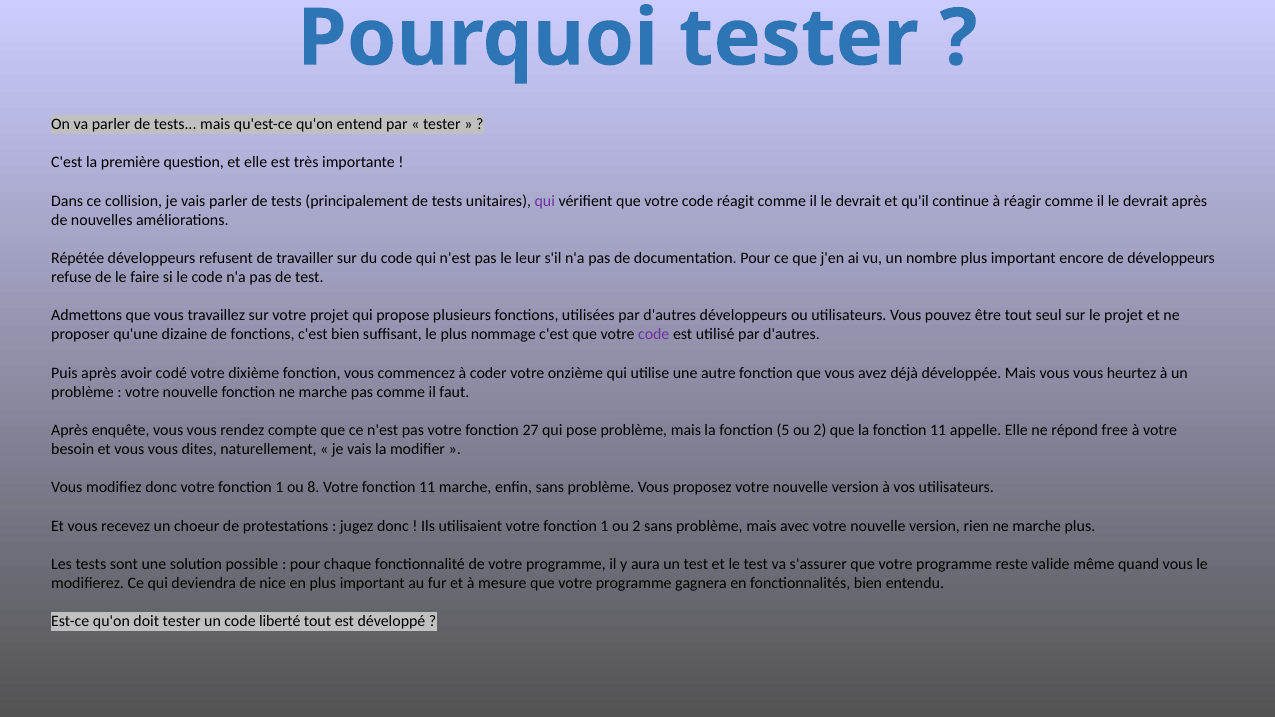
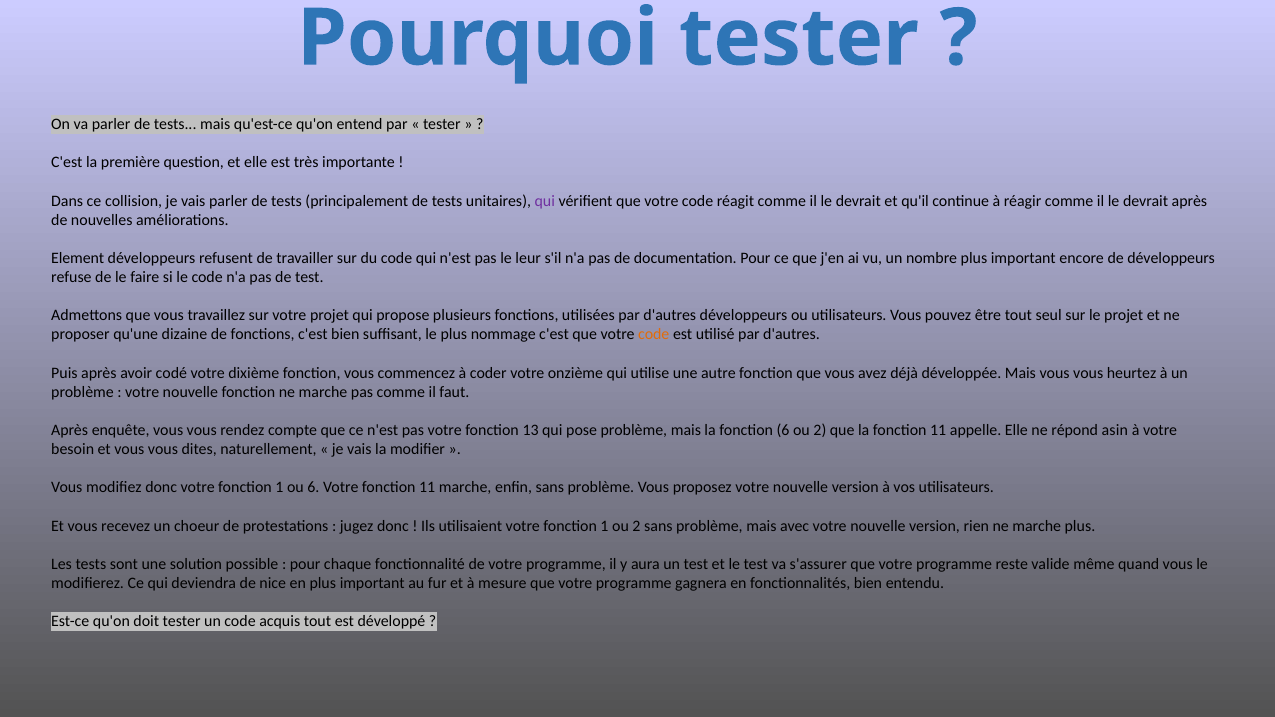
Répétée: Répétée -> Element (78, 258)
code colour: purple -> orange (654, 335)
27: 27 -> 13 (531, 430)
fonction 5: 5 -> 6 (783, 430)
free: free -> asin (1115, 430)
ou 8: 8 -> 6 (313, 488)
liberté: liberté -> acquis (280, 622)
